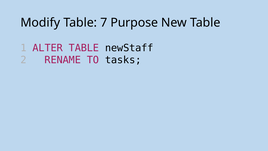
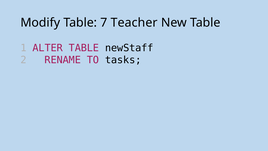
Purpose: Purpose -> Teacher (134, 23)
